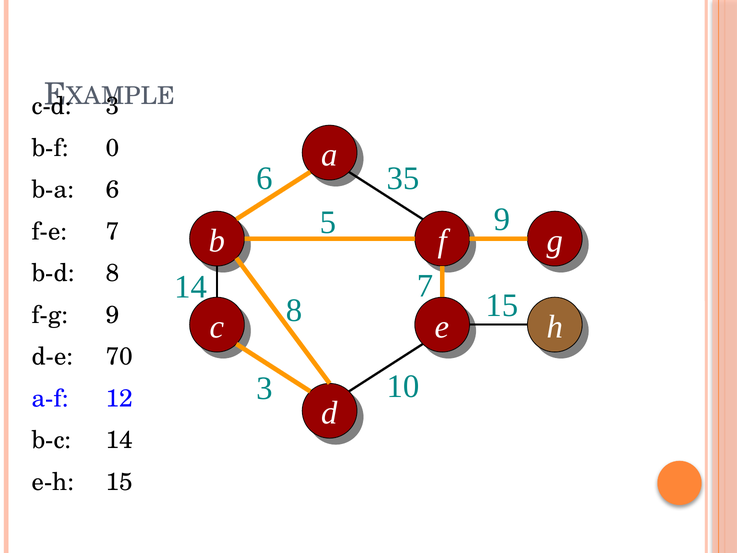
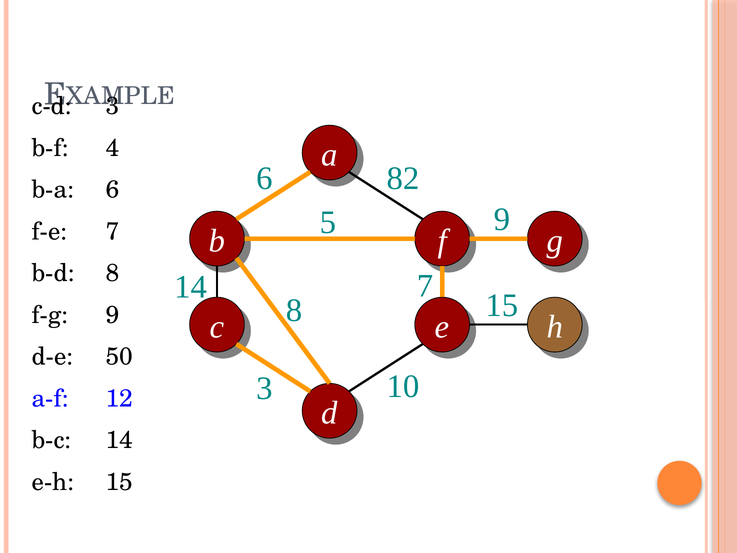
0: 0 -> 4 (112, 148)
35: 35 -> 82 (403, 178)
70: 70 -> 50 (119, 357)
